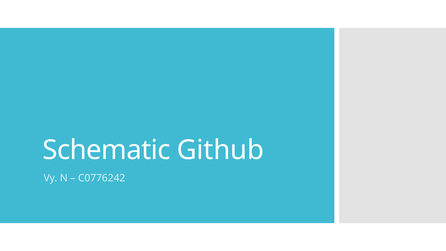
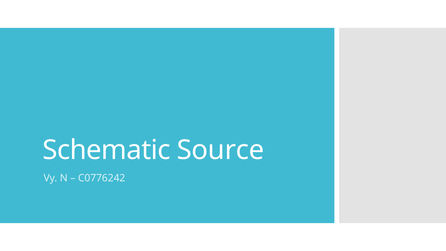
Github: Github -> Source (220, 150)
